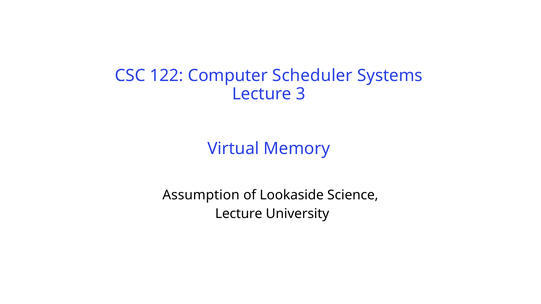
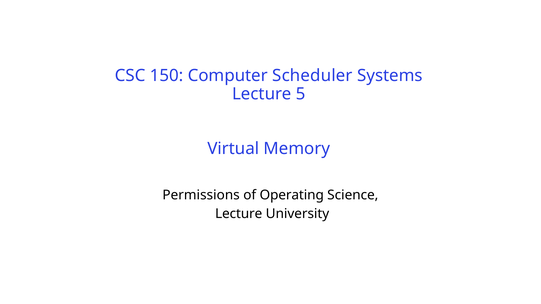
122: 122 -> 150 (167, 76)
3: 3 -> 5 (301, 94)
Assumption: Assumption -> Permissions (201, 195)
Lookaside: Lookaside -> Operating (292, 195)
